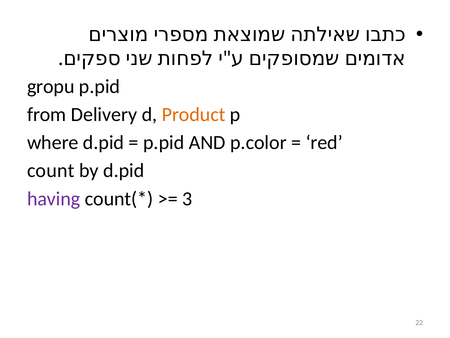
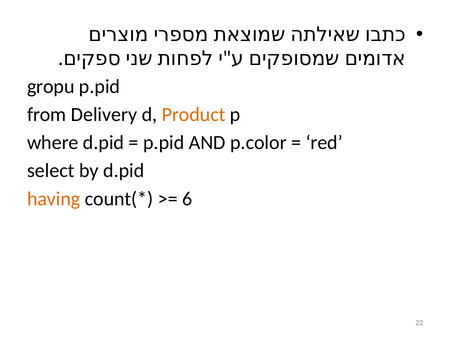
count: count -> select (51, 170)
having colour: purple -> orange (54, 198)
3: 3 -> 6 (187, 198)
